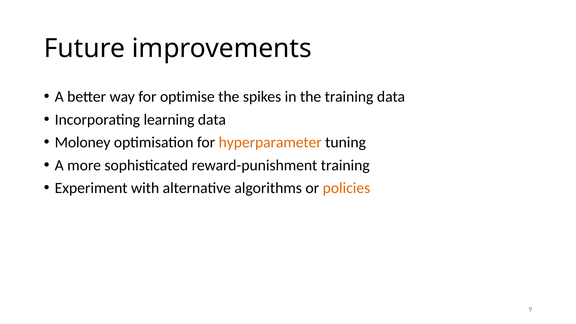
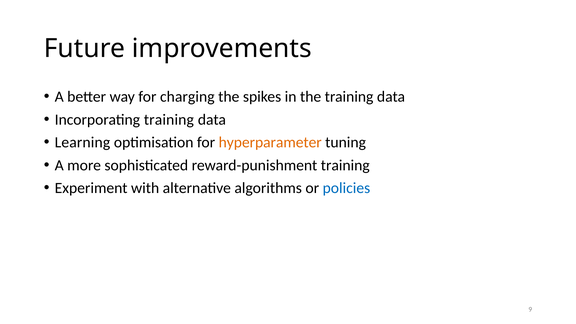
optimise: optimise -> charging (187, 97)
Incorporating learning: learning -> training (169, 120)
Moloney: Moloney -> Learning (82, 142)
policies colour: orange -> blue (346, 188)
